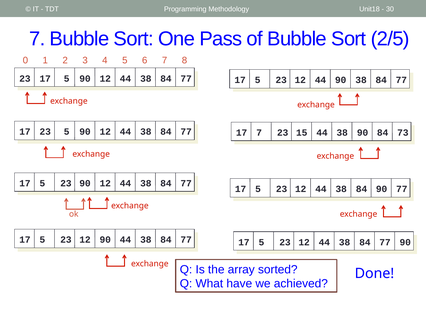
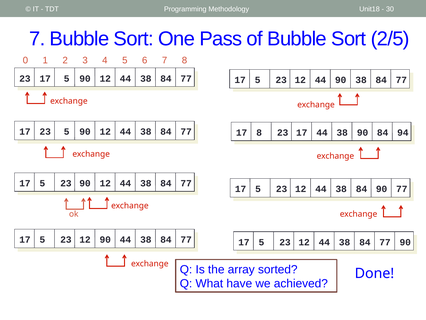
17 7: 7 -> 8 (259, 133)
15: 15 -> 17 (302, 133)
73: 73 -> 94 (403, 133)
